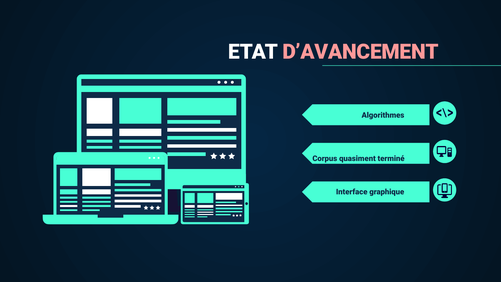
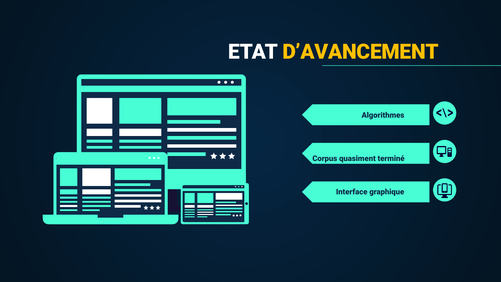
D’AVANCEMENT colour: pink -> yellow (361, 52)
